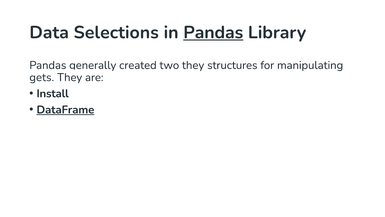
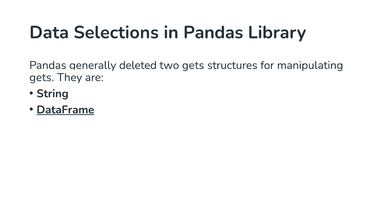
Pandas underline: present -> none (213, 32)
created: created -> deleted (138, 65)
two they: they -> gets (193, 65)
Install: Install -> String (53, 93)
